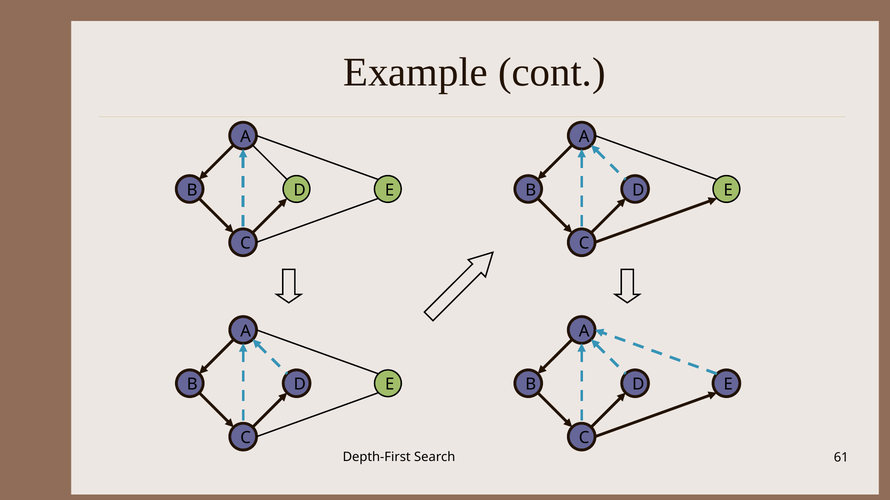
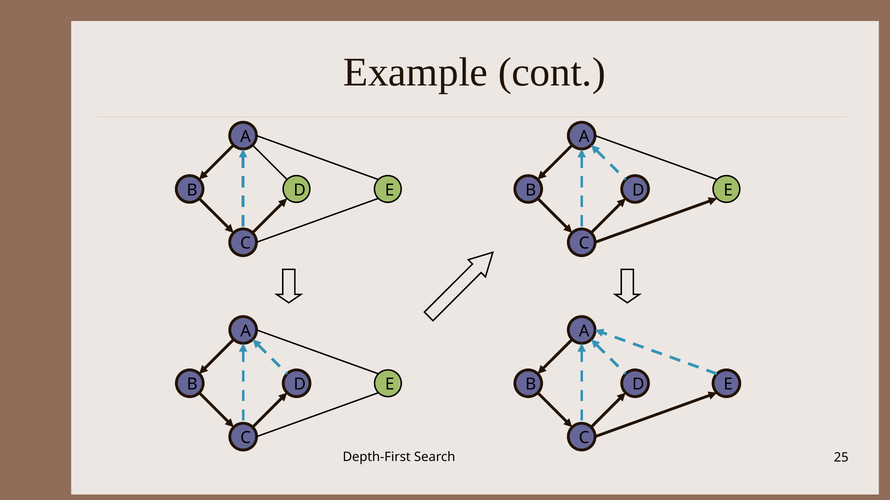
61: 61 -> 25 (841, 458)
